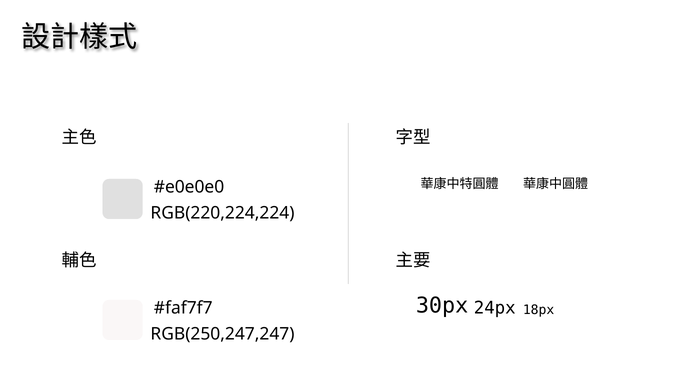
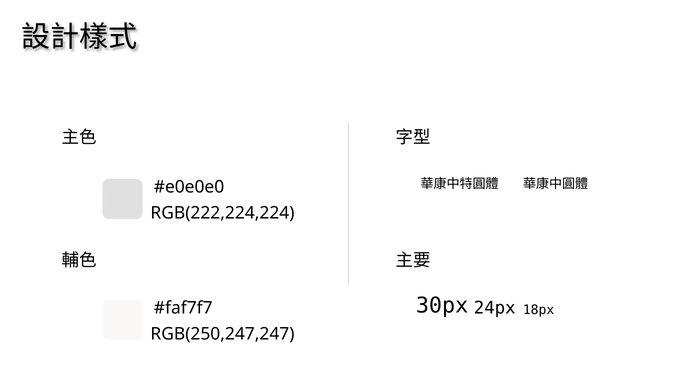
RGB(220,224,224: RGB(220,224,224 -> RGB(222,224,224 (222, 213)
